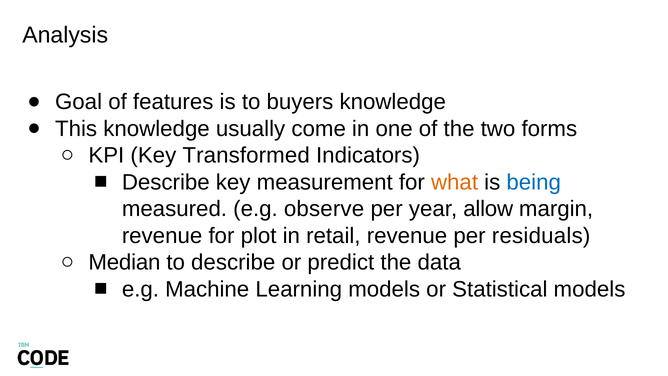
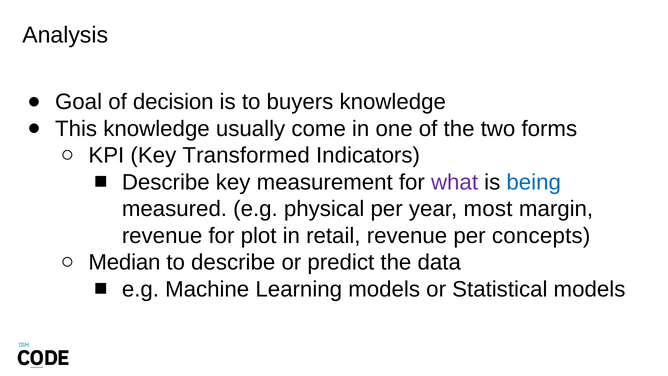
features: features -> decision (173, 102)
what colour: orange -> purple (455, 182)
observe: observe -> physical (324, 209)
allow: allow -> most (488, 209)
residuals: residuals -> concepts (541, 236)
